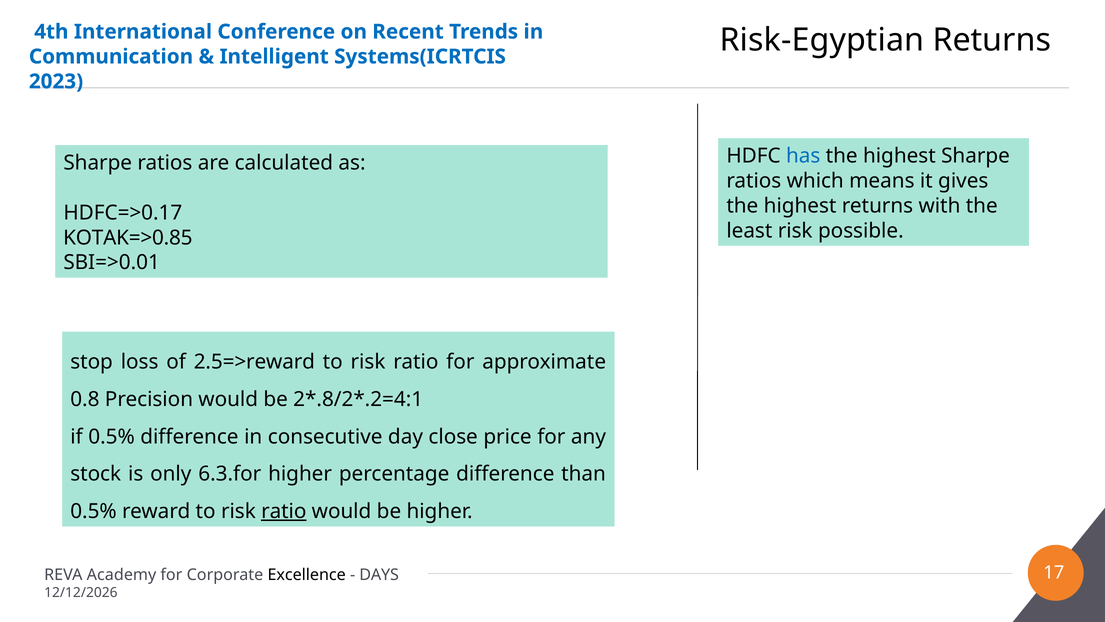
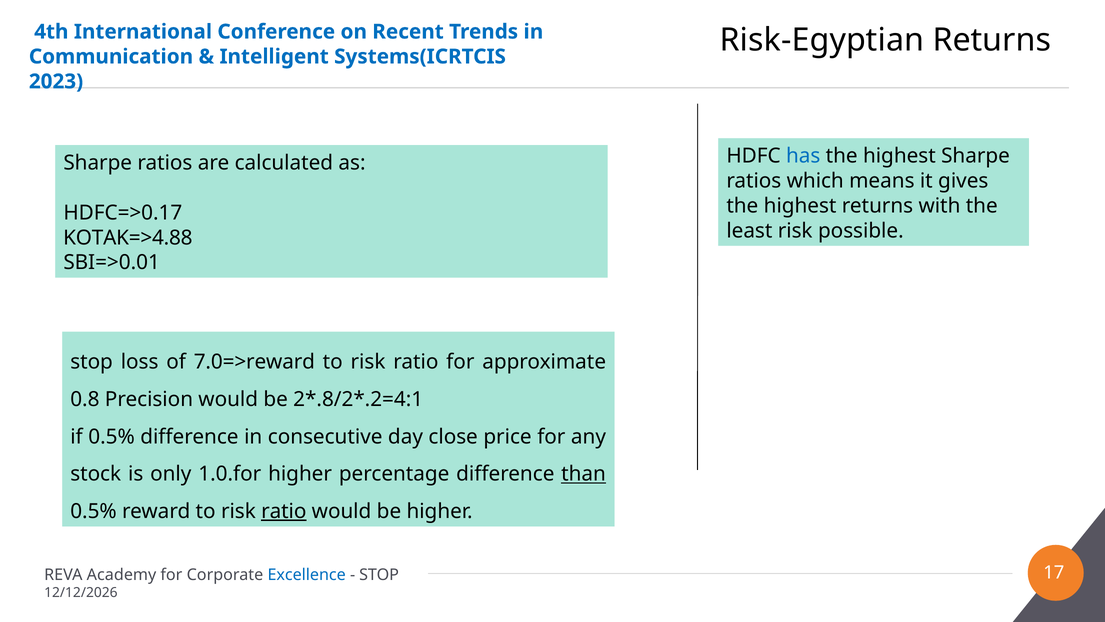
KOTAK=>0.85: KOTAK=>0.85 -> KOTAK=>4.88 (128, 238)
2.5=>reward: 2.5=>reward -> 7.0=>reward (254, 362)
6.3.for: 6.3.for -> 1.0.for (230, 474)
than underline: none -> present (584, 474)
Excellence colour: black -> blue (307, 575)
DAYS: DAYS -> STOP (379, 575)
